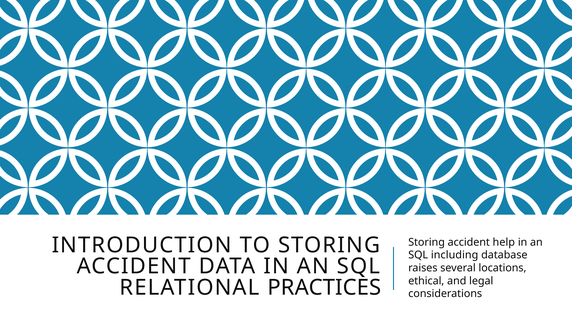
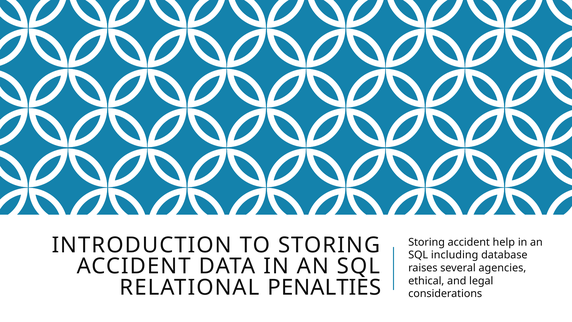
locations: locations -> agencies (502, 268)
PRACTICES: PRACTICES -> PENALTIES (324, 287)
